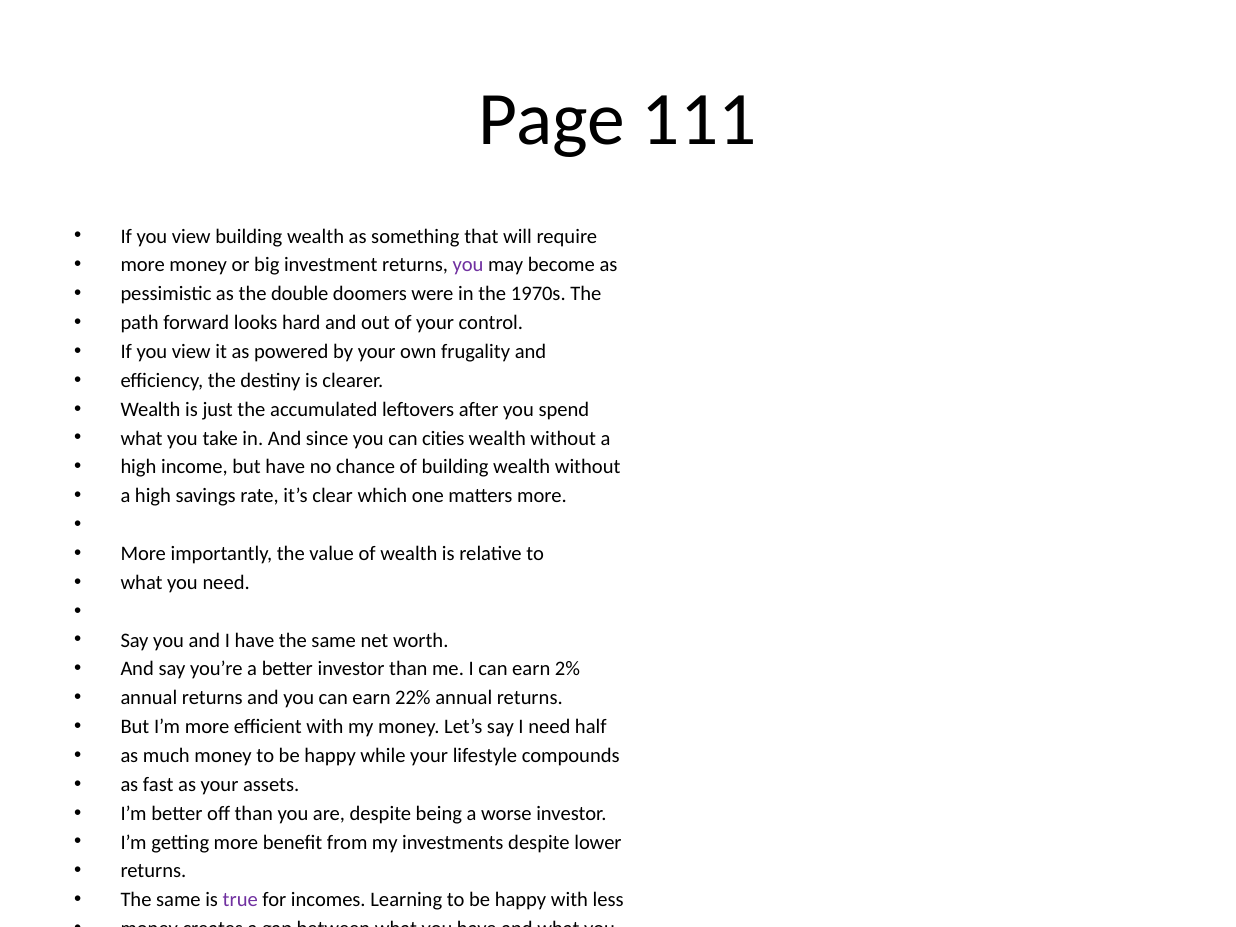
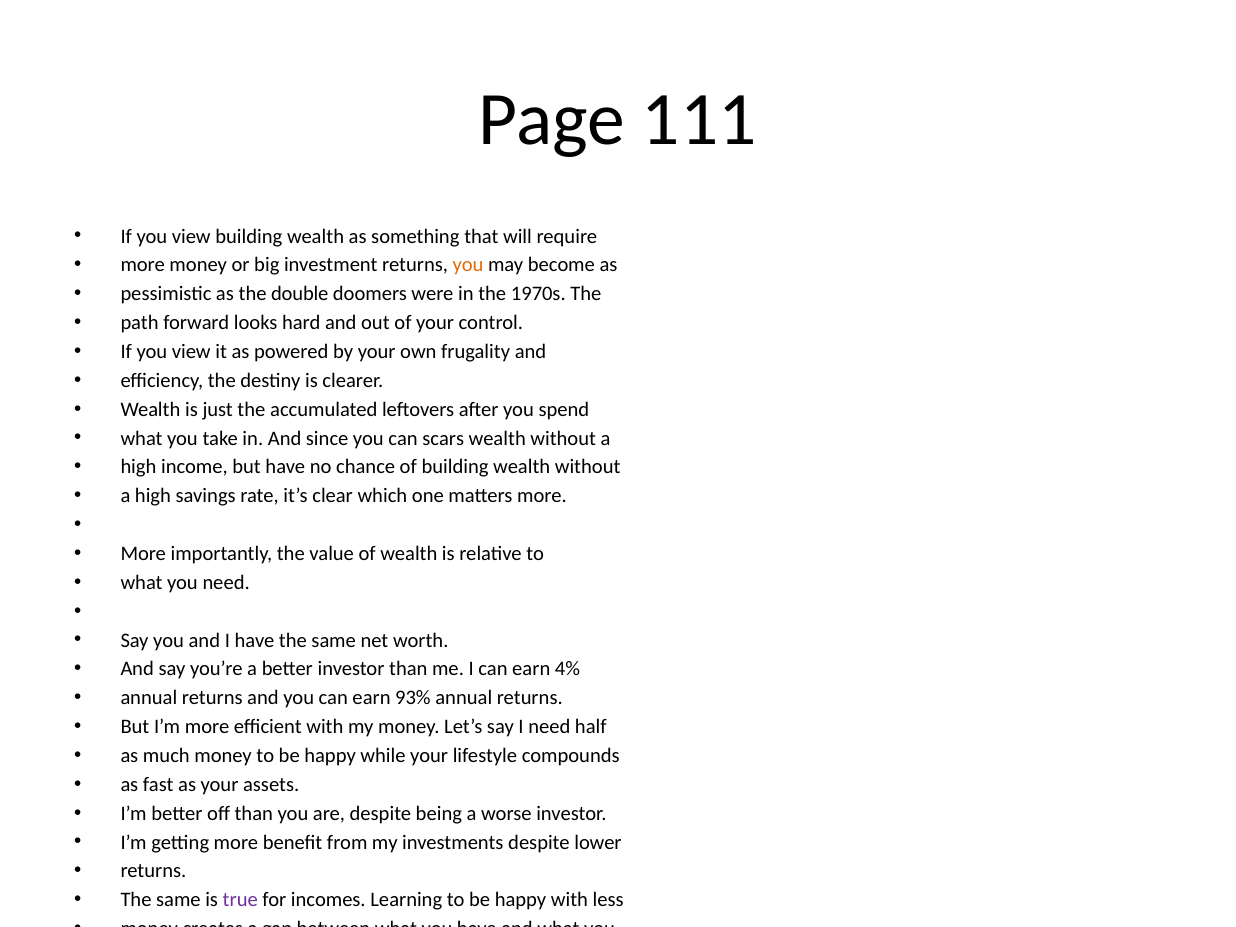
you colour: purple -> orange (468, 265)
cities: cities -> scars (443, 438)
2%: 2% -> 4% (568, 669)
22%: 22% -> 93% (413, 698)
